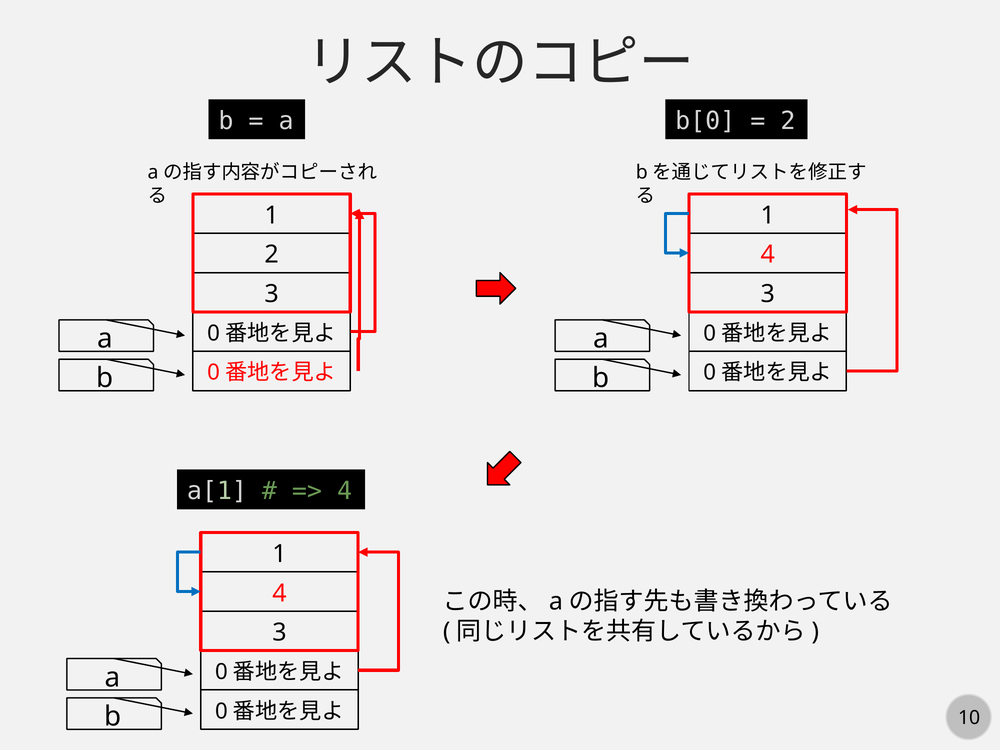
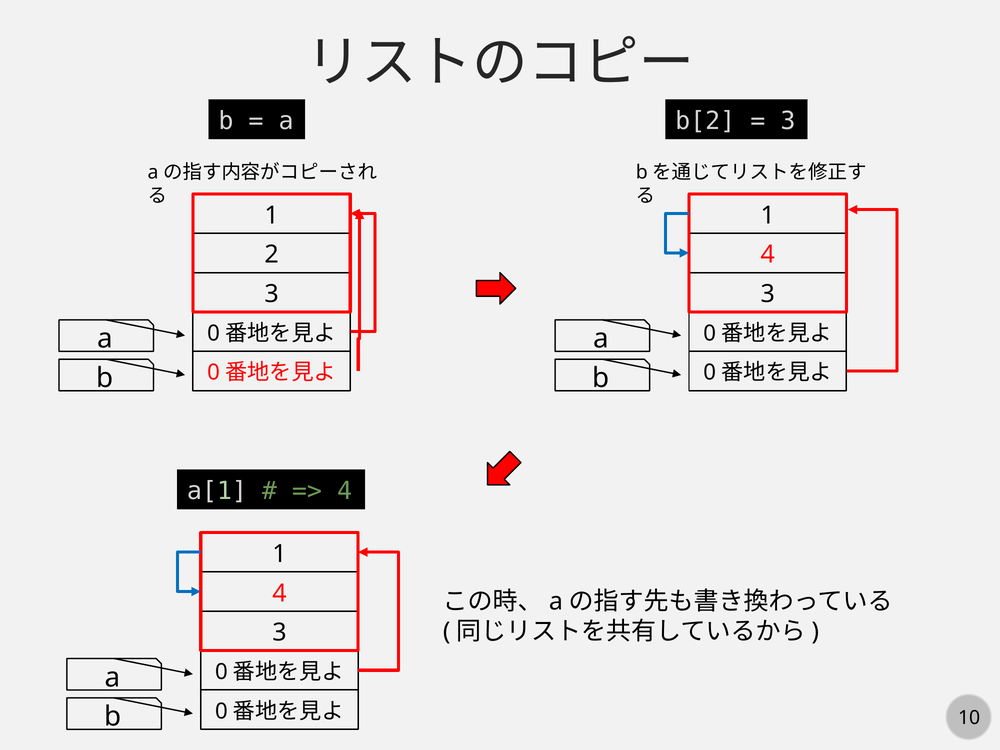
b[0: b[0 -> b[2 (705, 121)
2: 2 -> 3 (788, 121)
